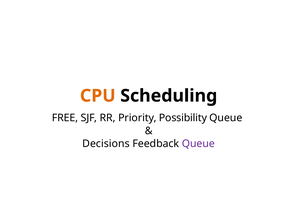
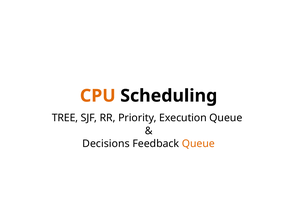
FREE: FREE -> TREE (65, 118)
Possibility: Possibility -> Execution (183, 118)
Queue colour: purple -> orange (198, 143)
